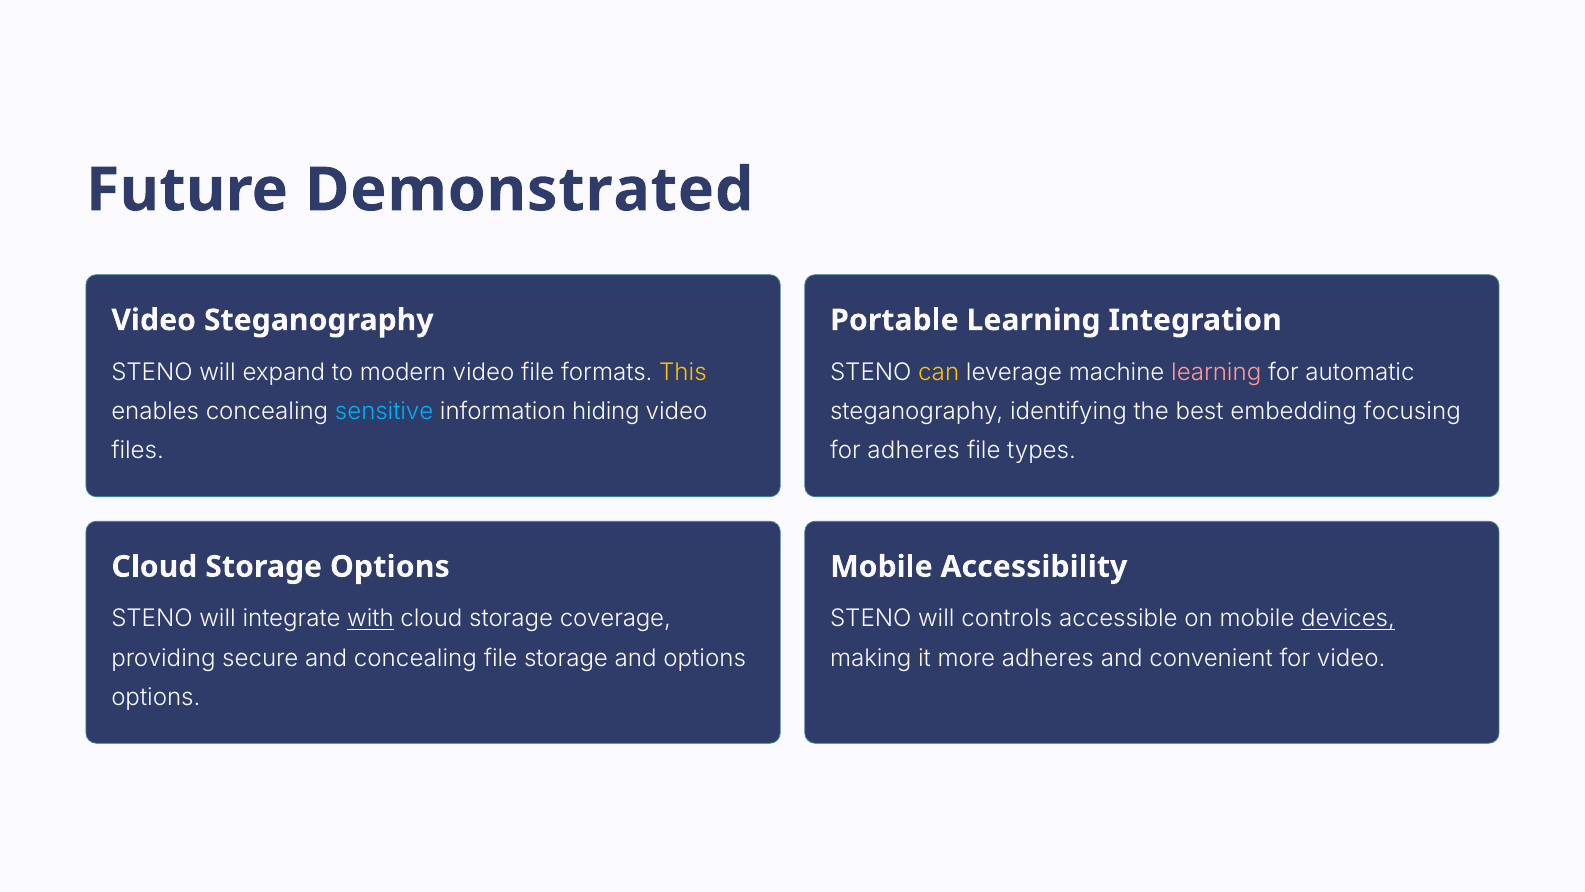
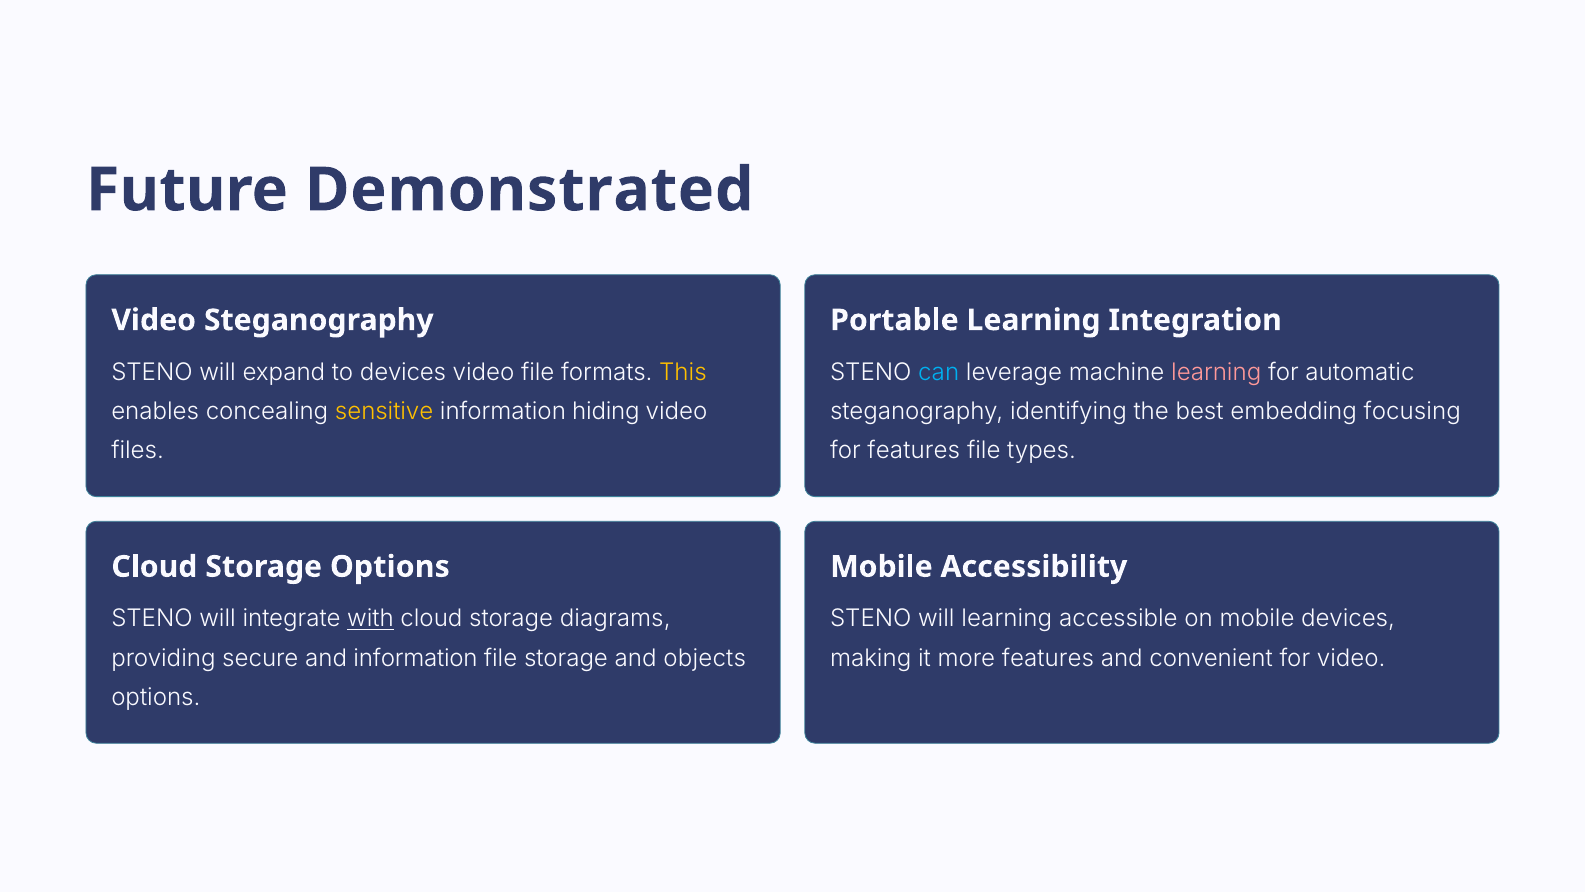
to modern: modern -> devices (403, 372)
can colour: yellow -> light blue (939, 372)
sensitive colour: light blue -> yellow (384, 411)
for adheres: adheres -> features (914, 451)
coverage: coverage -> diagrams (615, 619)
will controls: controls -> learning (1007, 619)
devices underline: present -> none (1348, 619)
and concealing: concealing -> information (416, 658)
and options: options -> objects (705, 658)
more adheres: adheres -> features (1048, 658)
